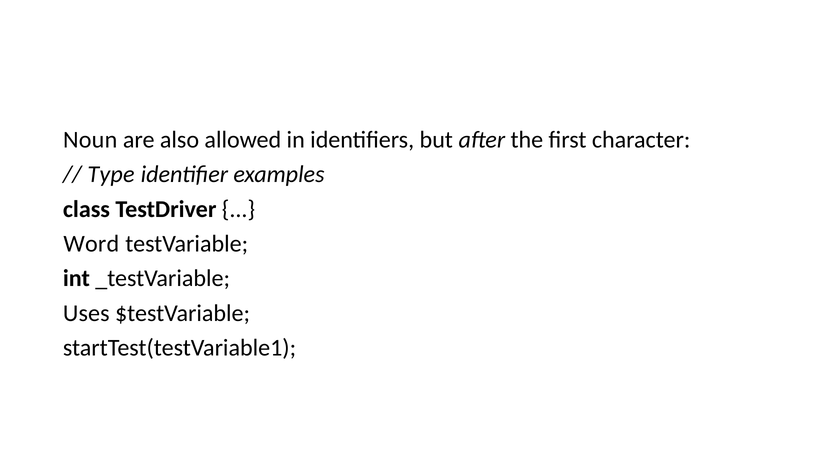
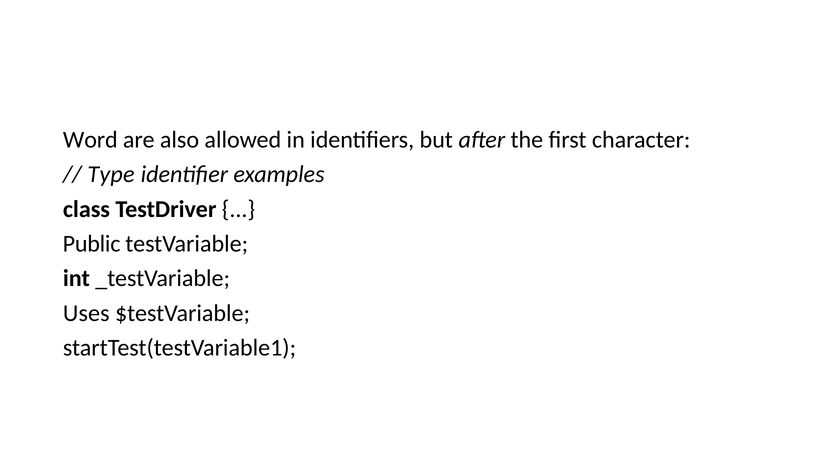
Noun: Noun -> Word (90, 140)
Word: Word -> Public (92, 244)
